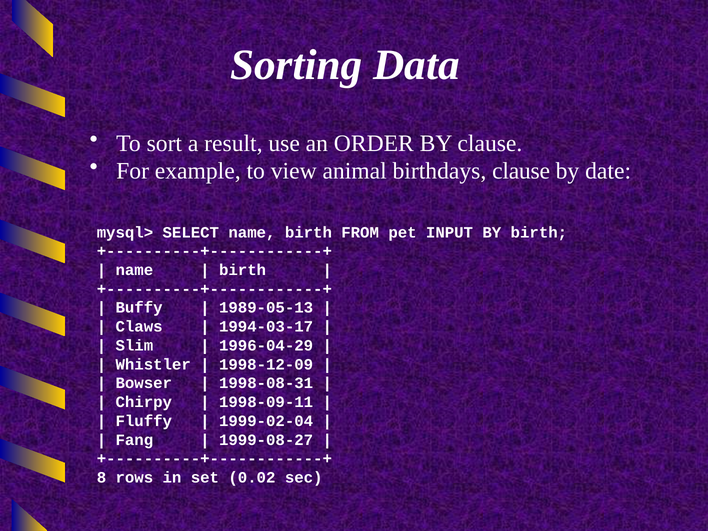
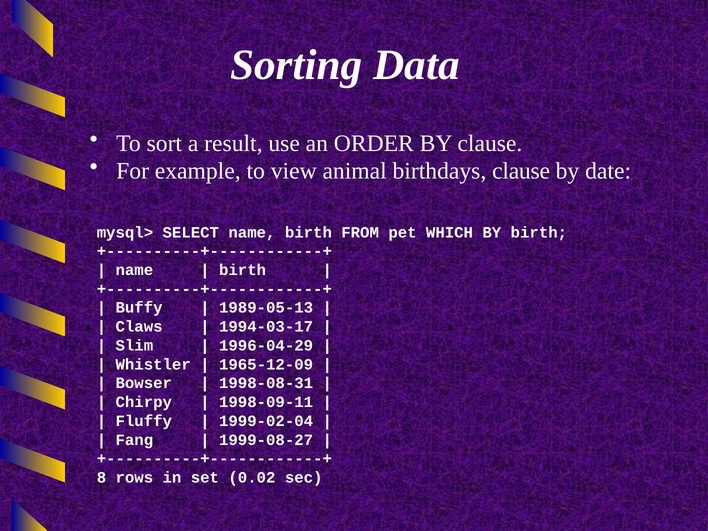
INPUT: INPUT -> WHICH (450, 232)
1998-12-09: 1998-12-09 -> 1965-12-09 (266, 364)
